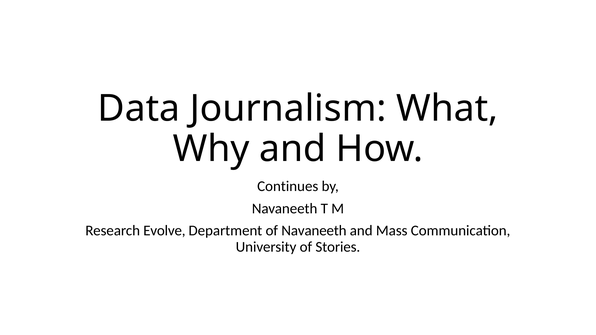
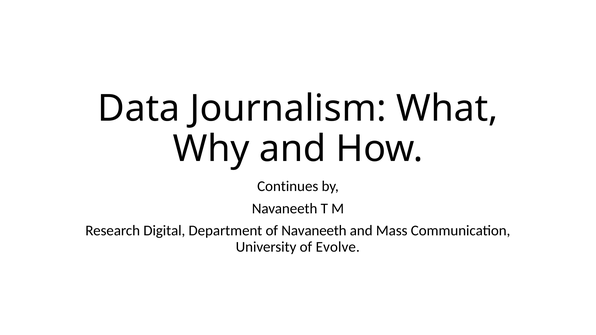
Evolve: Evolve -> Digital (164, 231)
Stories: Stories -> Evolve (338, 247)
